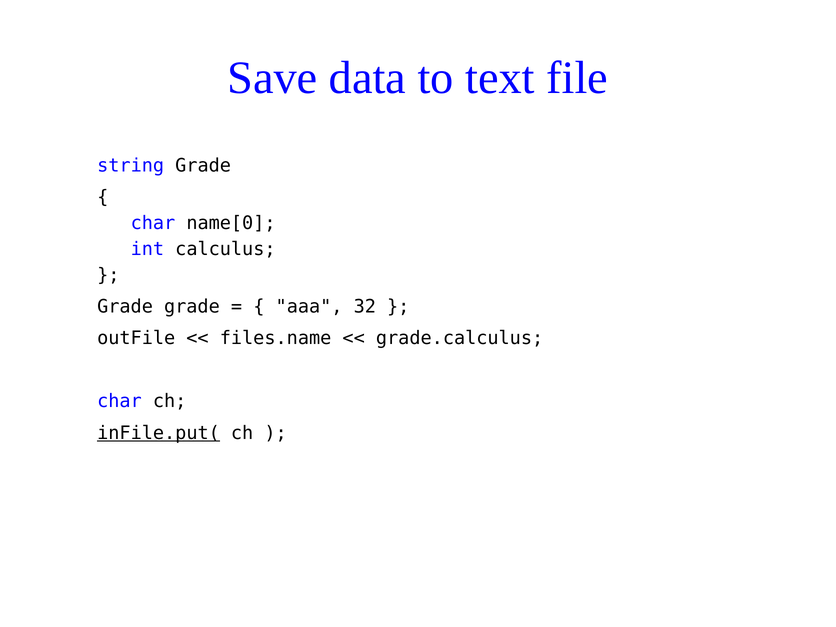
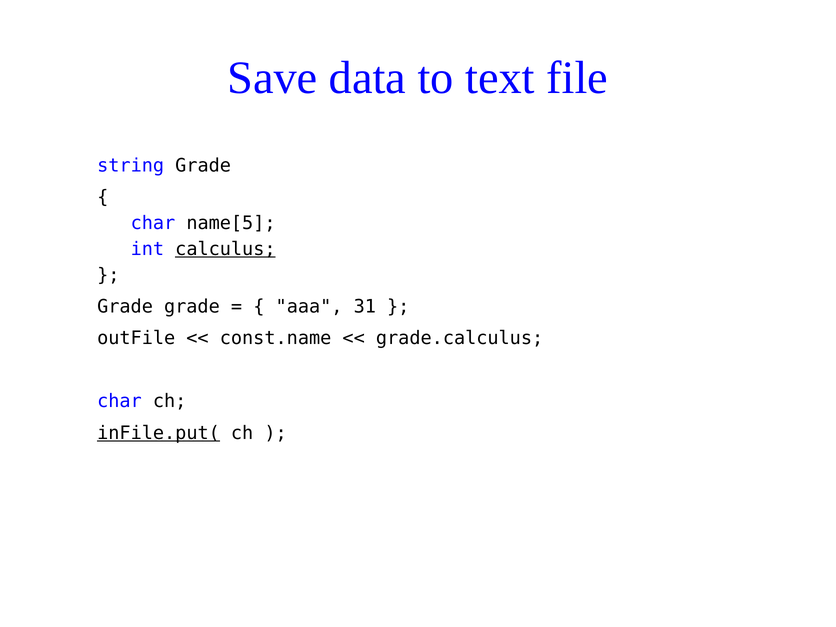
name[0: name[0 -> name[5 (231, 223)
calculus underline: none -> present (225, 249)
32: 32 -> 31 (365, 307)
files.name: files.name -> const.name (276, 338)
